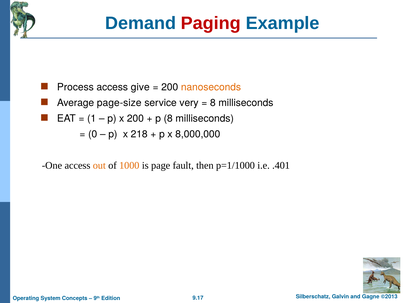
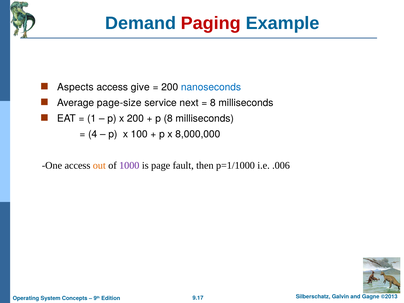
Process: Process -> Aspects (75, 87)
nanoseconds colour: orange -> blue (211, 87)
very: very -> next (189, 103)
0: 0 -> 4 (93, 134)
218: 218 -> 100 (139, 134)
1000 colour: orange -> purple (129, 166)
.401: .401 -> .006 (281, 166)
